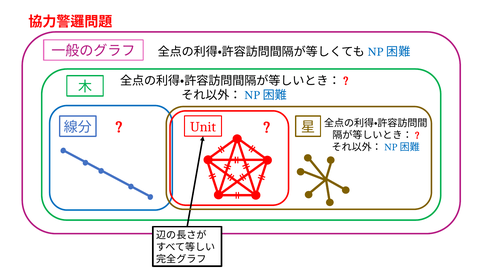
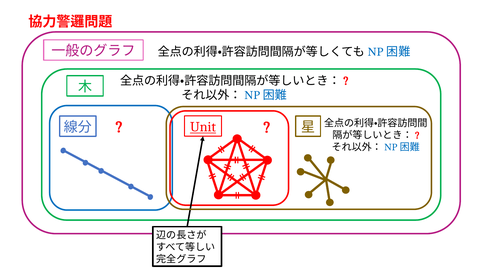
Unit underline: none -> present (203, 127)
